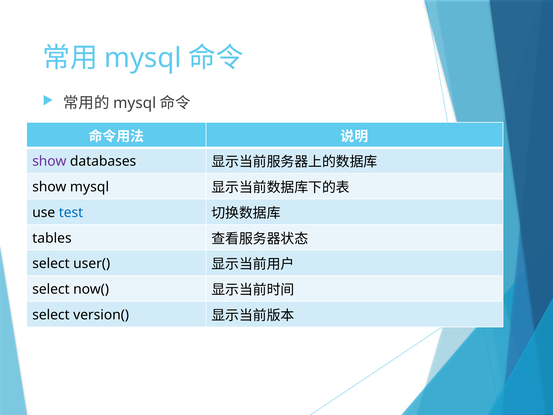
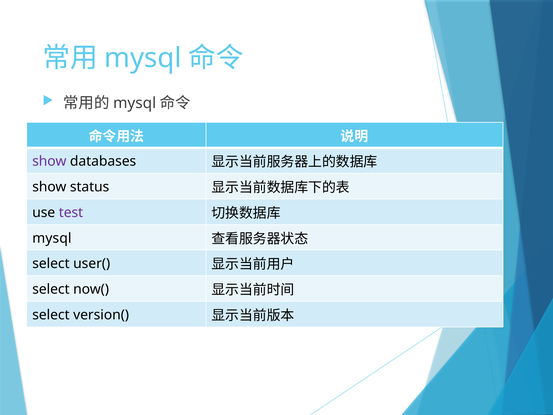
show mysql: mysql -> status (90, 187)
test colour: blue -> purple (71, 212)
tables: tables -> mysql (52, 238)
